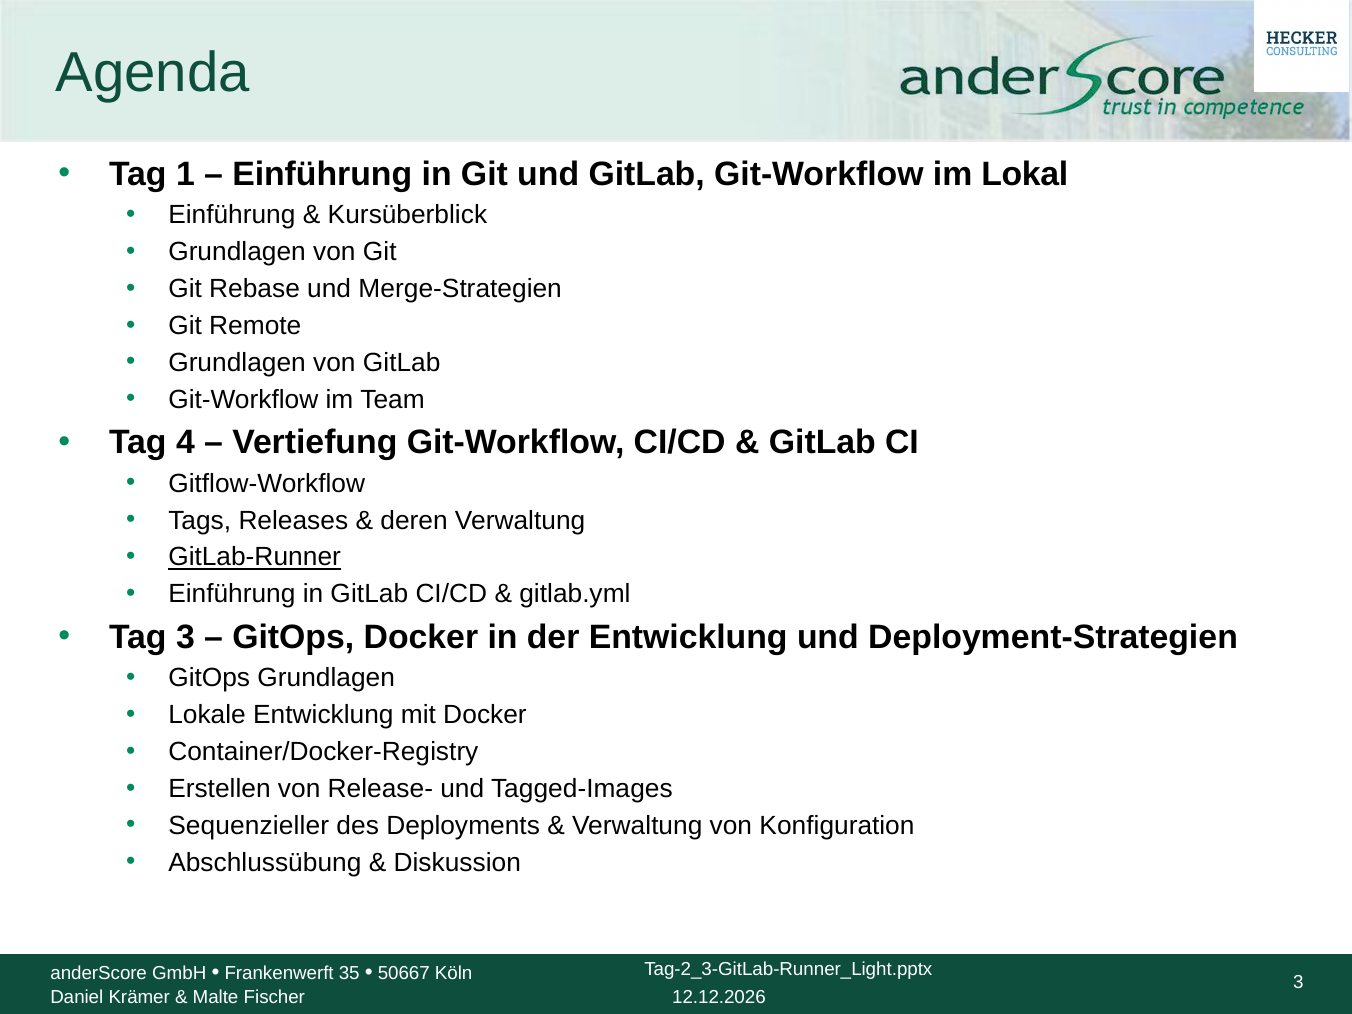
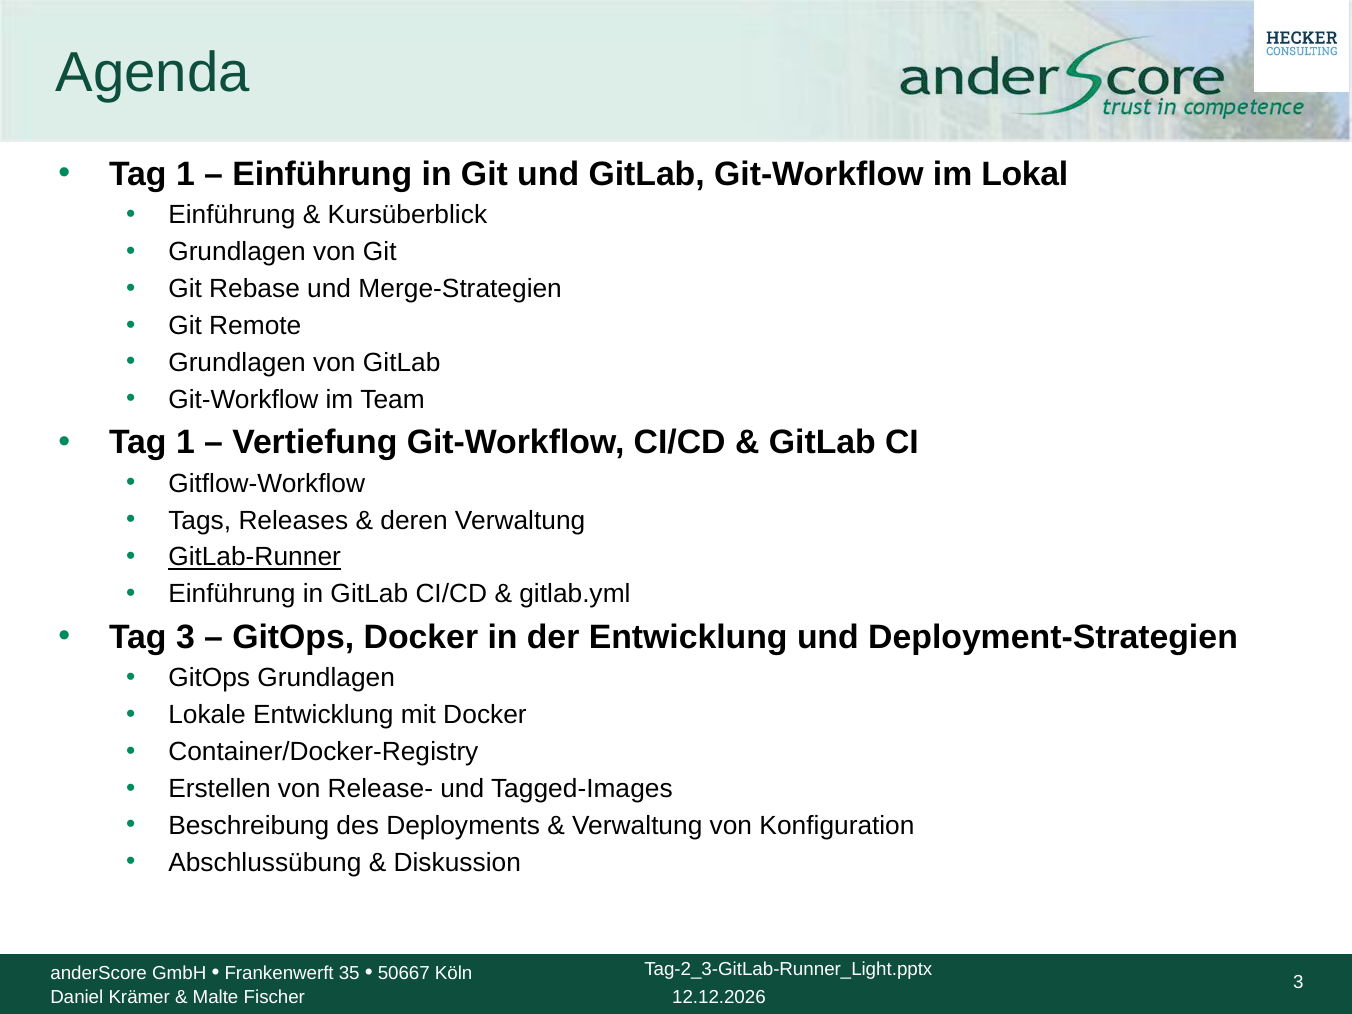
4: 4 -> 1 (185, 443)
Sequenzieller: Sequenzieller -> Beschreibung (249, 826)
